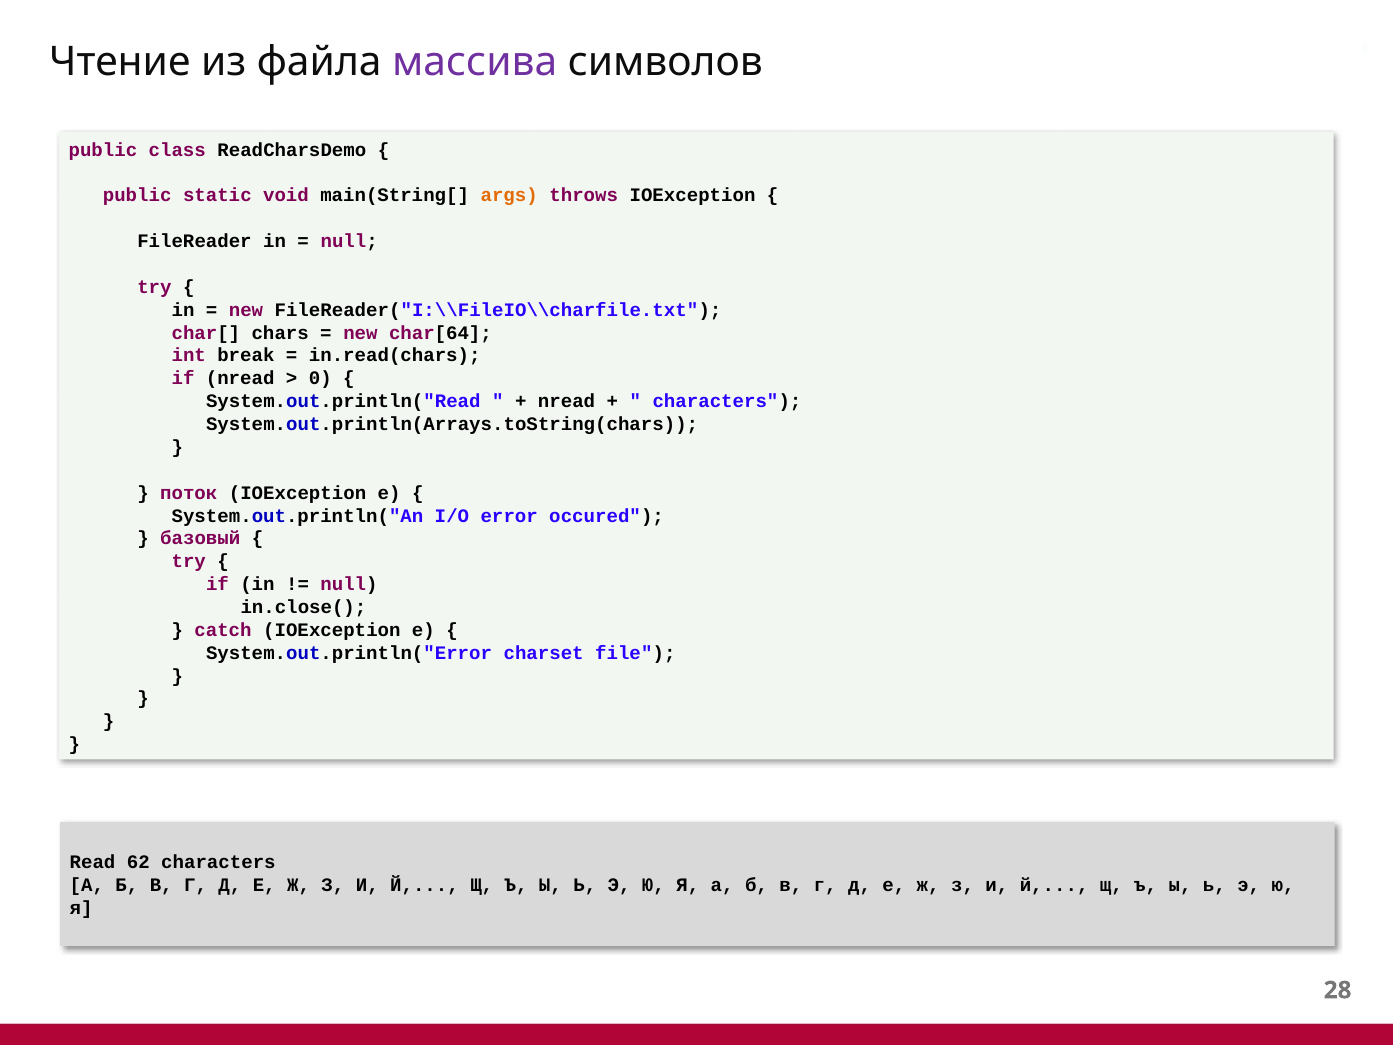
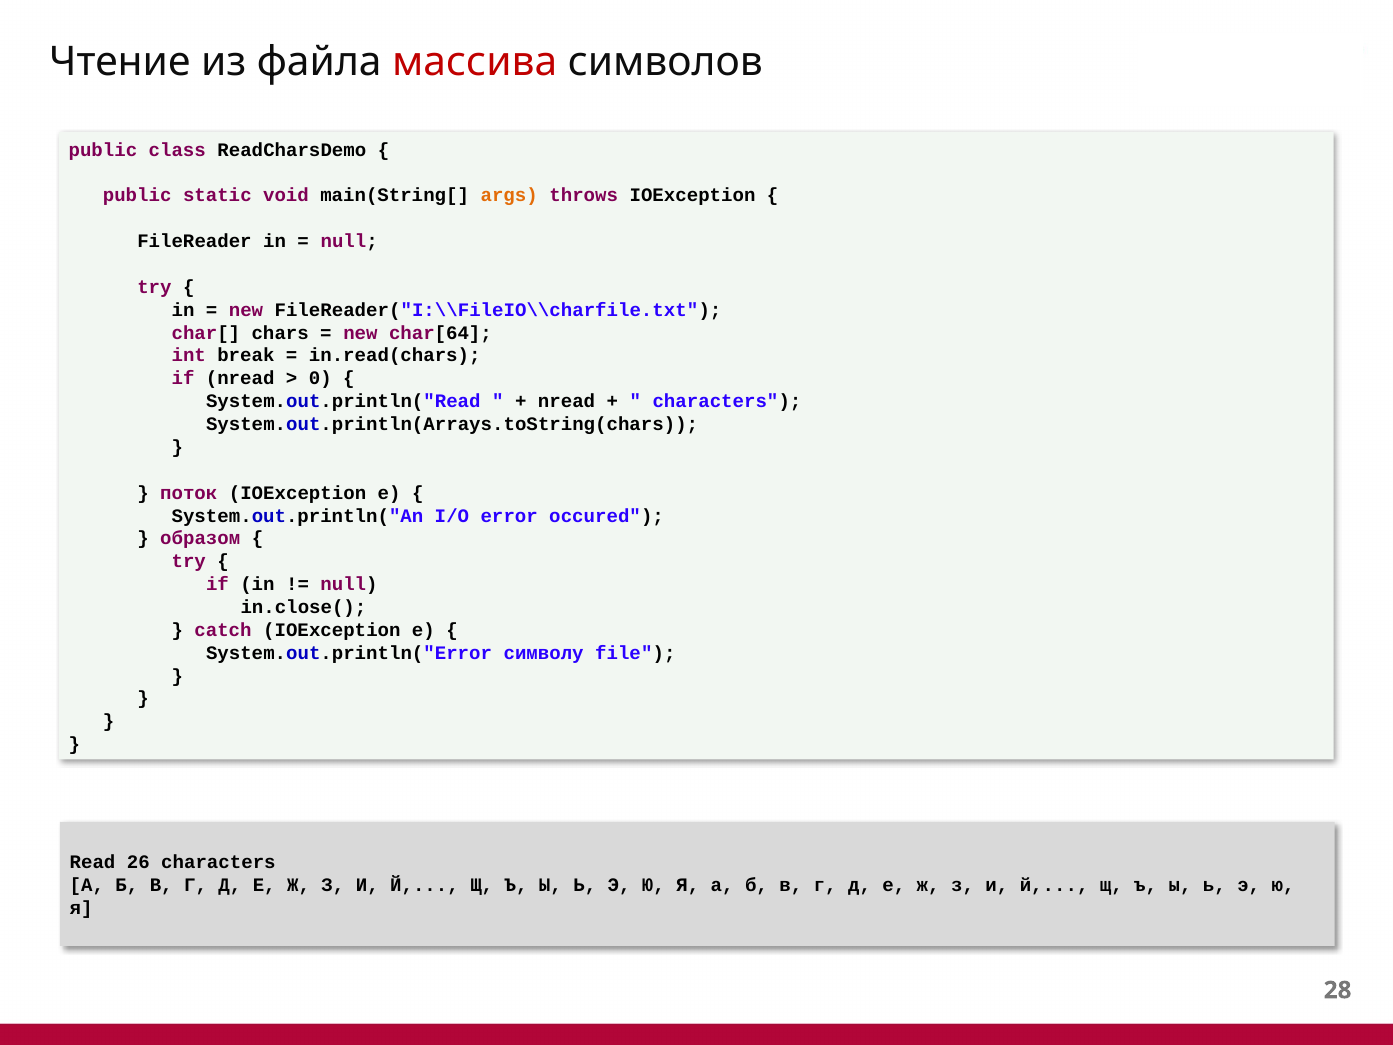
массива colour: purple -> red (475, 62)
базовый: базовый -> образом (200, 538)
charset: charset -> символу (544, 653)
62: 62 -> 26 (138, 862)
